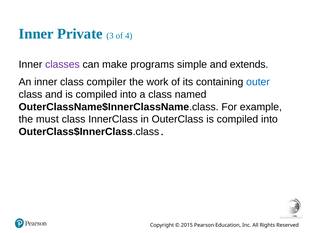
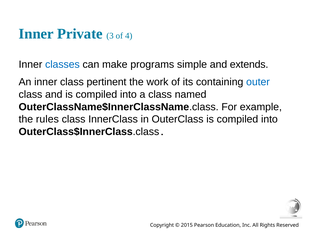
classes colour: purple -> blue (62, 64)
compiler: compiler -> pertinent (107, 82)
must: must -> rules (47, 119)
